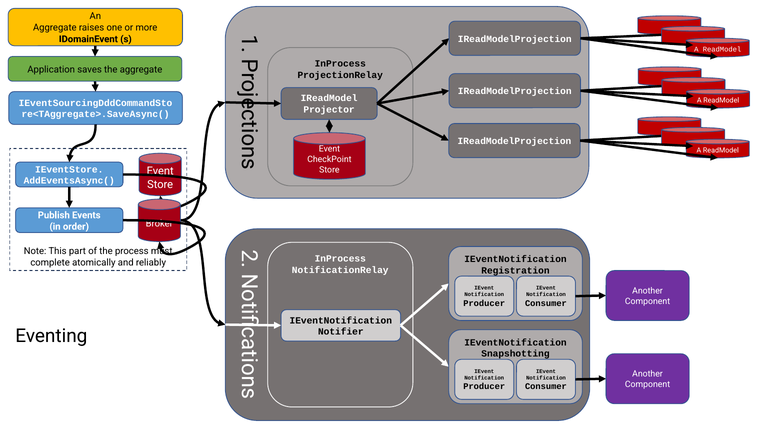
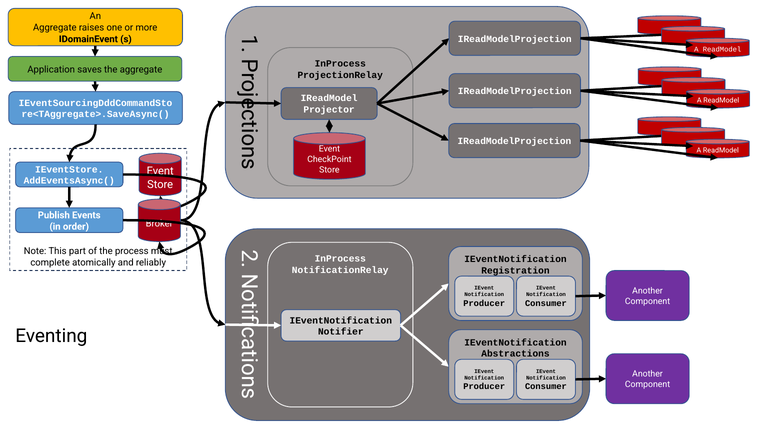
Snapshotting: Snapshotting -> Abstractions (515, 354)
